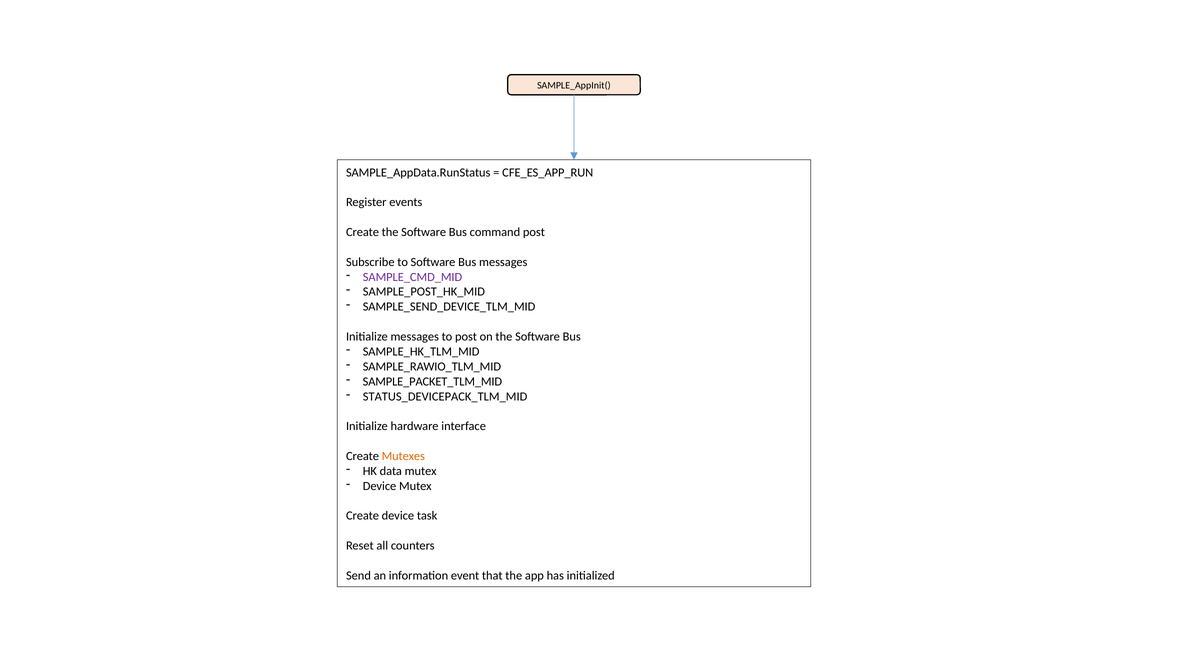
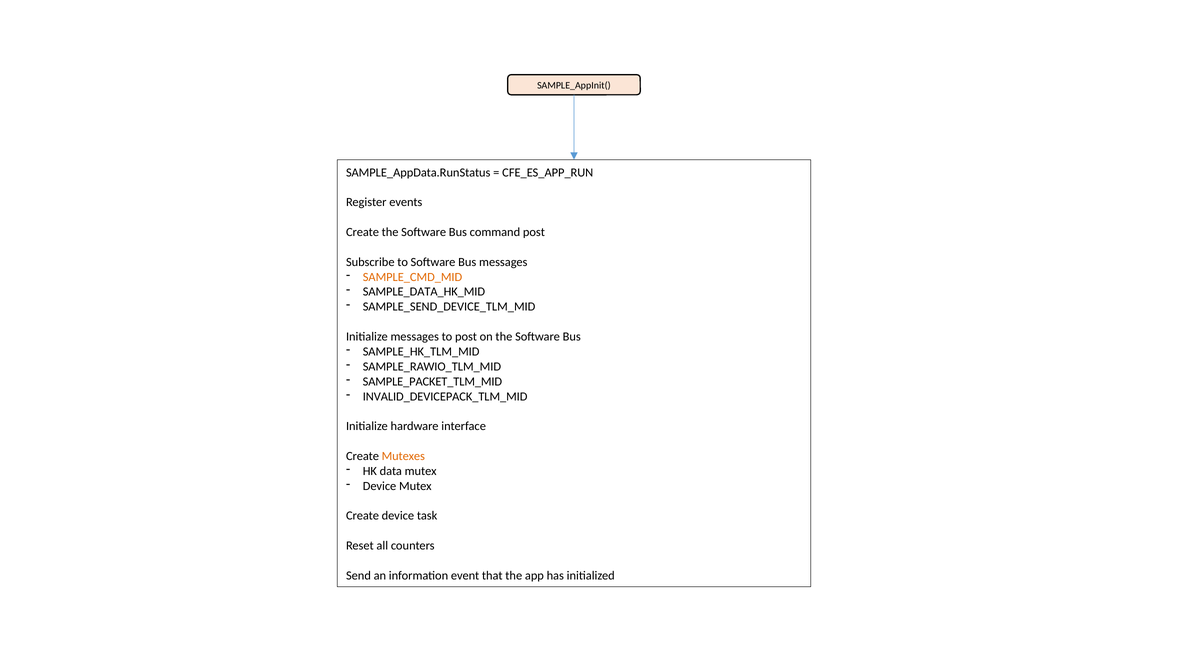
SAMPLE_CMD_MID colour: purple -> orange (413, 277)
SAMPLE_POST_HK_MID: SAMPLE_POST_HK_MID -> SAMPLE_DATA_HK_MID (424, 292)
STATUS_DEVICEPACK_TLM_MID: STATUS_DEVICEPACK_TLM_MID -> INVALID_DEVICEPACK_TLM_MID (445, 396)
